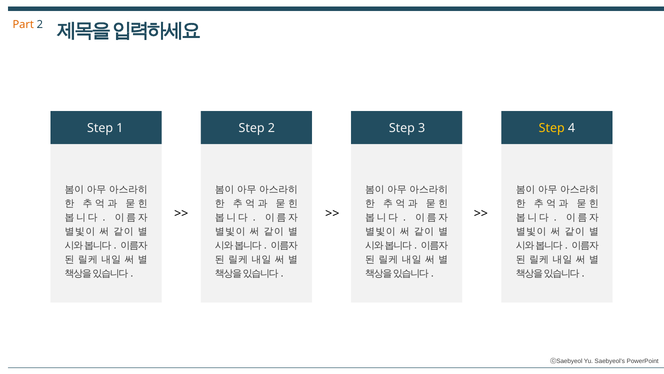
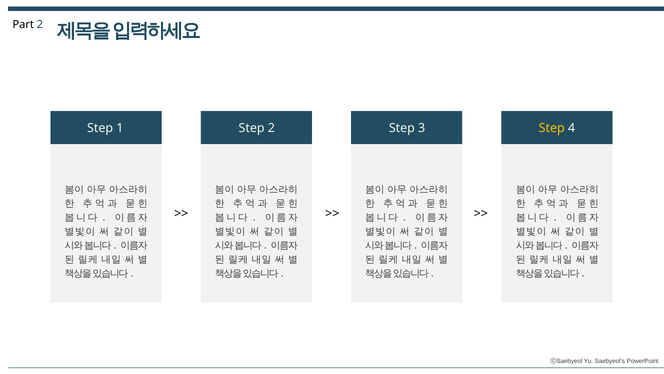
Part colour: orange -> black (23, 25)
